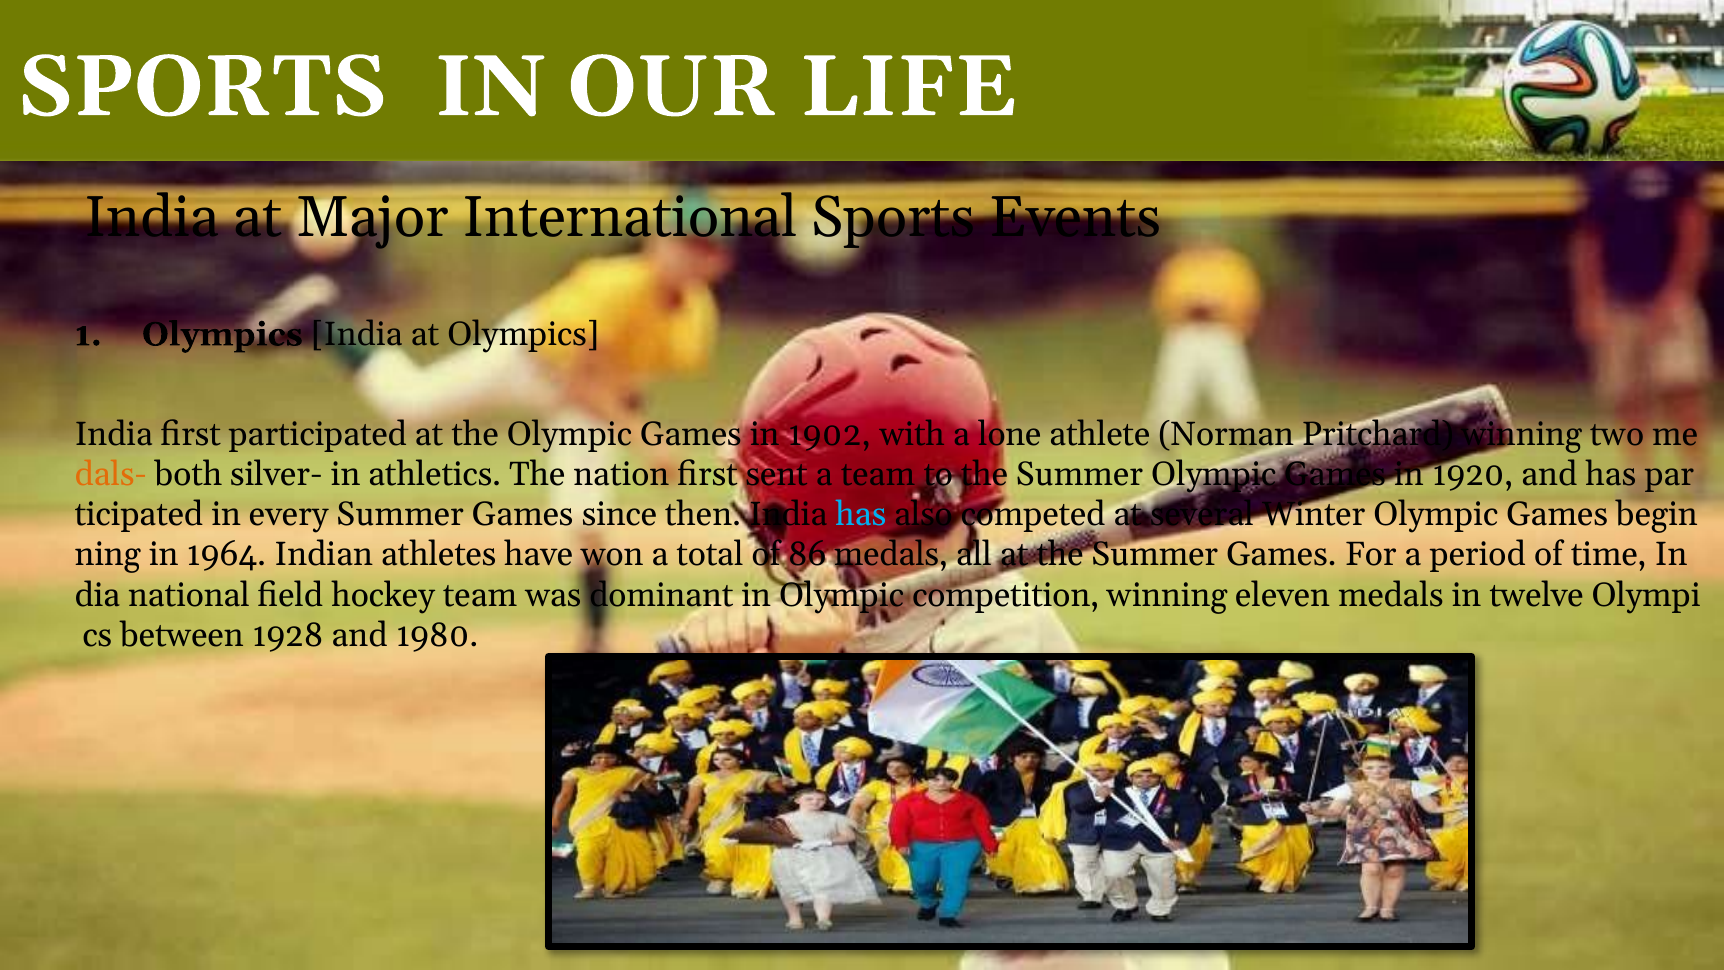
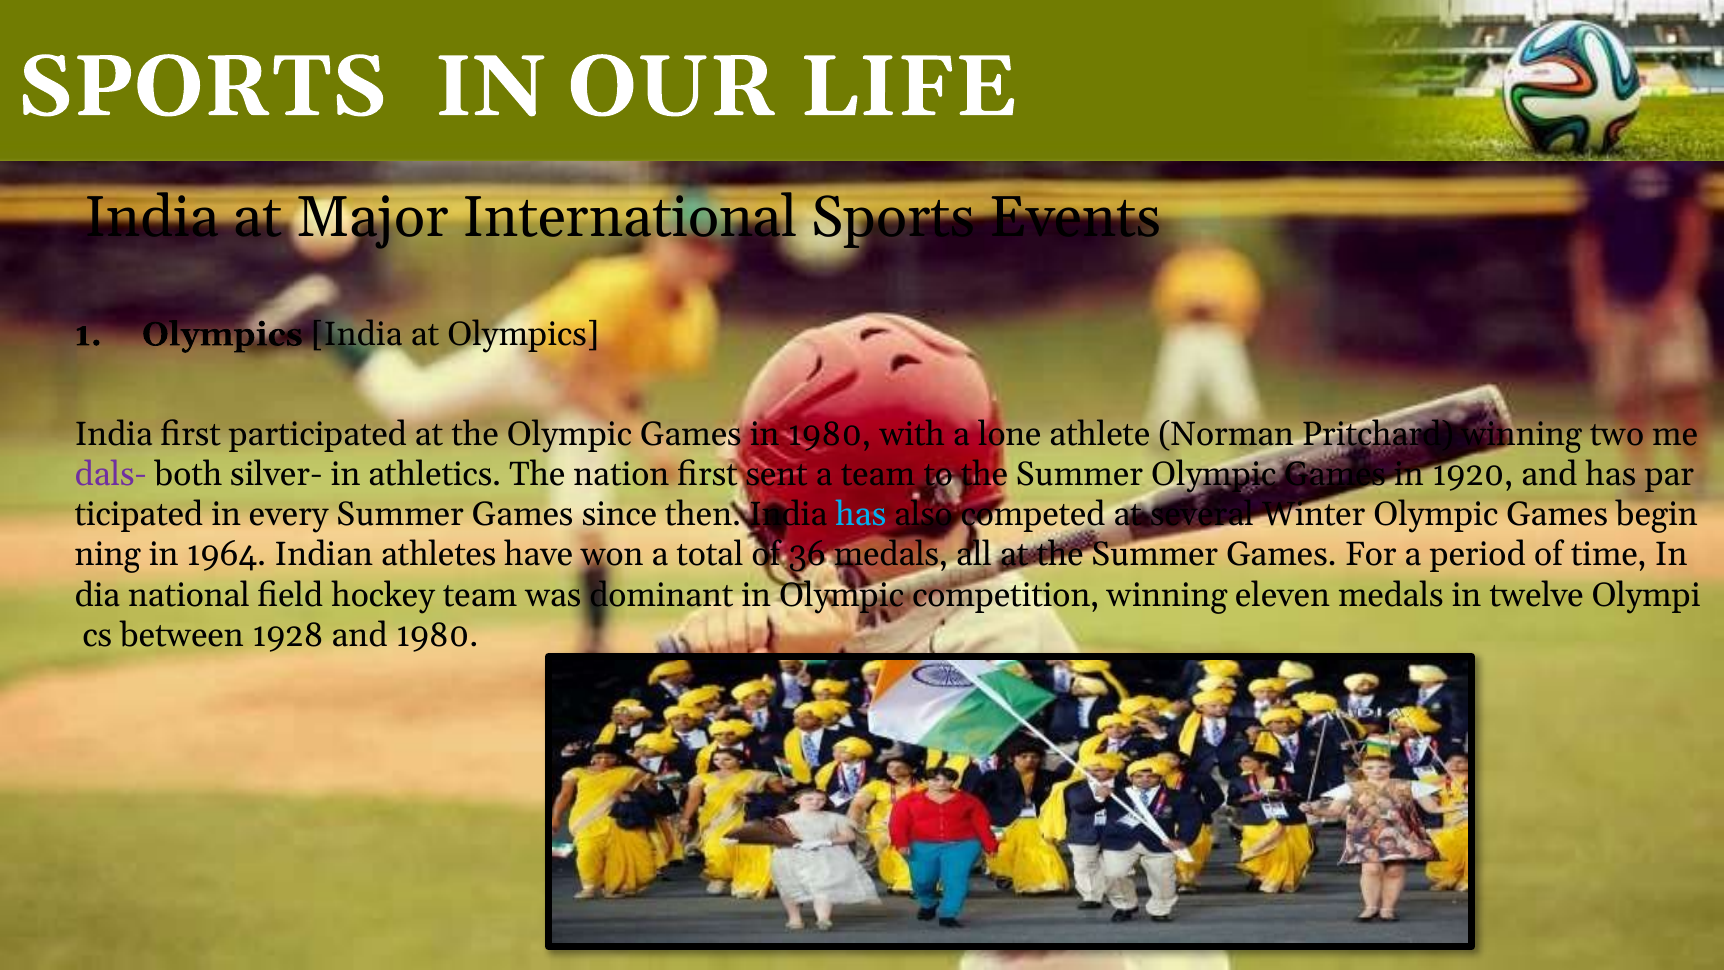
in 1902: 1902 -> 1980 (829, 434)
dals- colour: orange -> purple (111, 474)
86: 86 -> 36 (807, 555)
